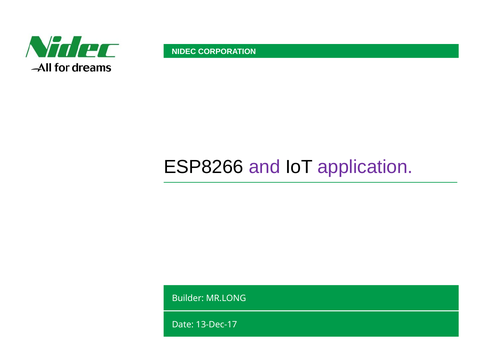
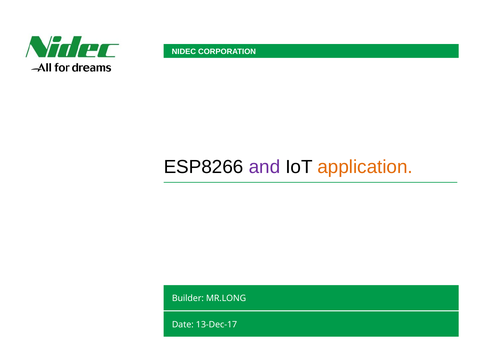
application colour: purple -> orange (365, 167)
